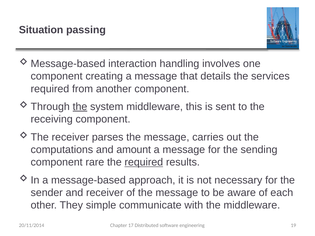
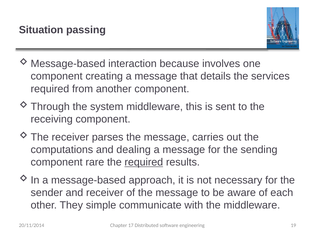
handling: handling -> because (179, 64)
the underline: present -> none (80, 107)
amount: amount -> dealing (134, 150)
